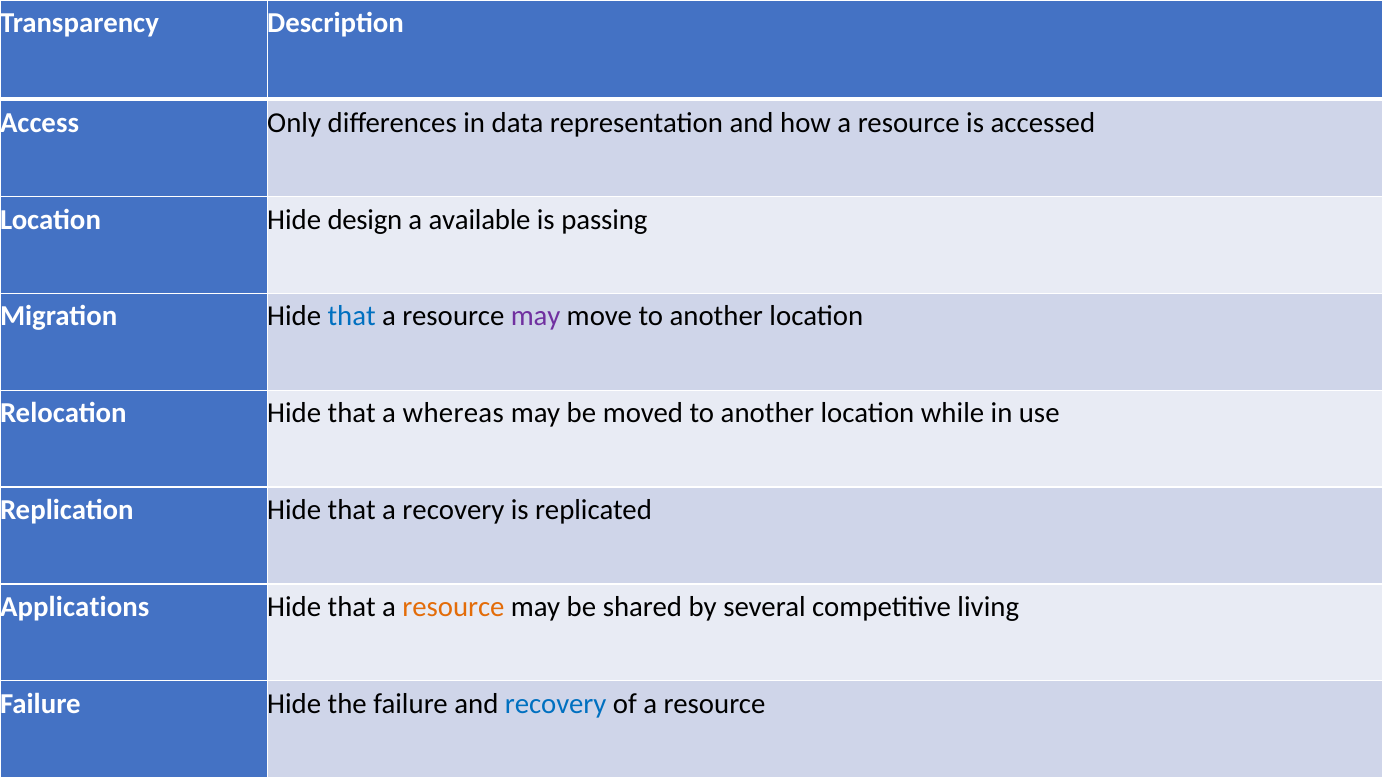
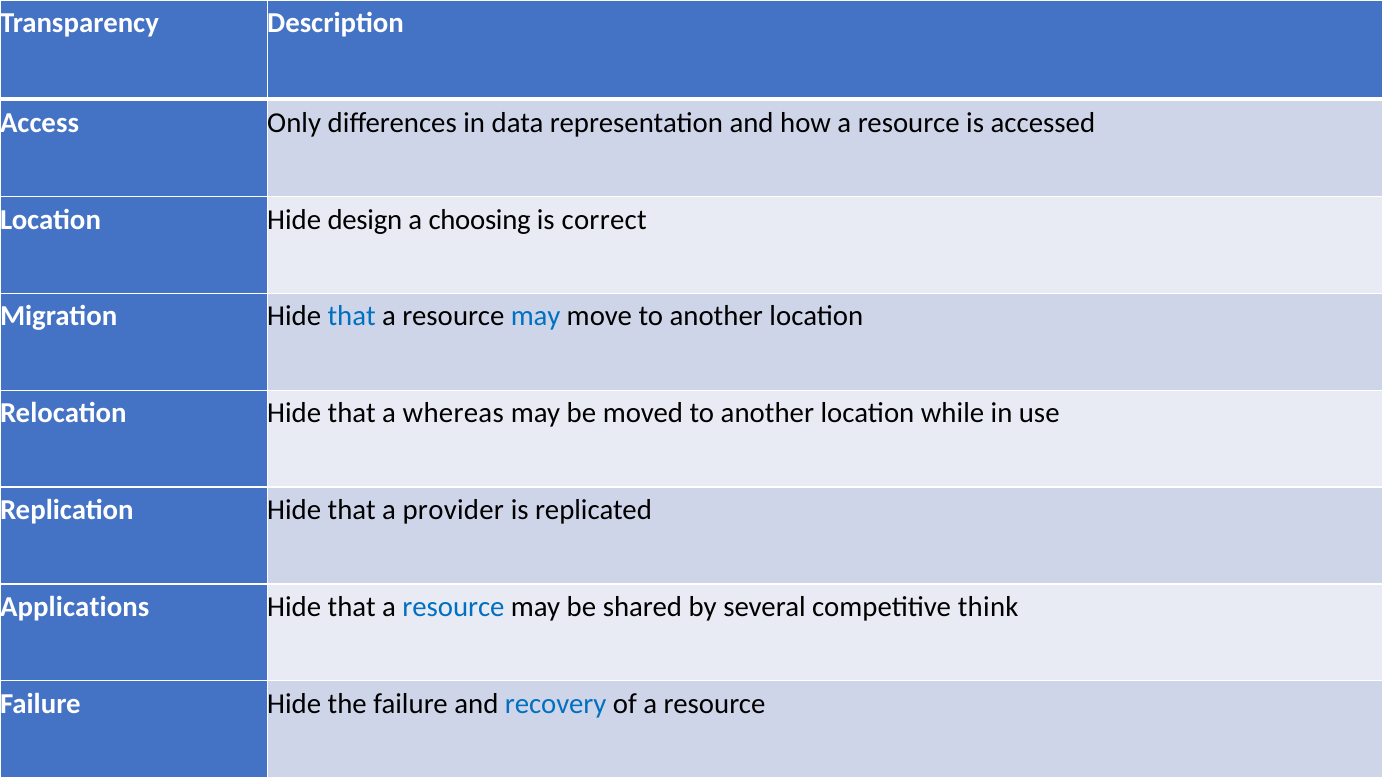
available: available -> choosing (480, 219)
passing: passing -> correct (604, 219)
may colour: purple -> blue (536, 316)
a recovery: recovery -> provider (453, 510)
resource colour: orange -> blue (453, 607)
living: living -> think (988, 607)
